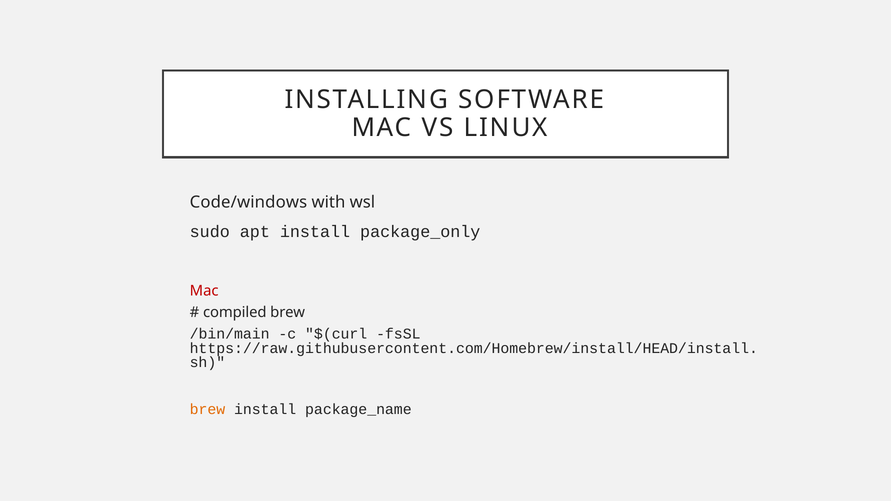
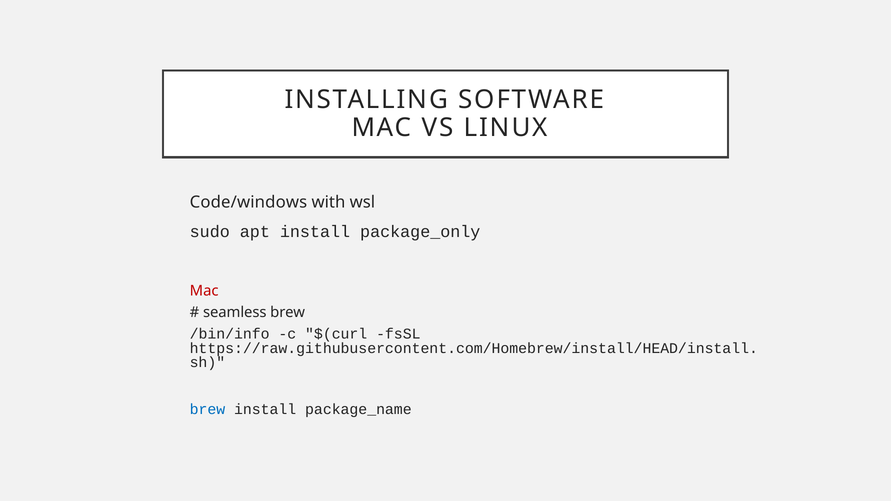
compiled: compiled -> seamless (235, 312)
/bin/main: /bin/main -> /bin/info (230, 334)
brew colour: orange -> blue (207, 410)
